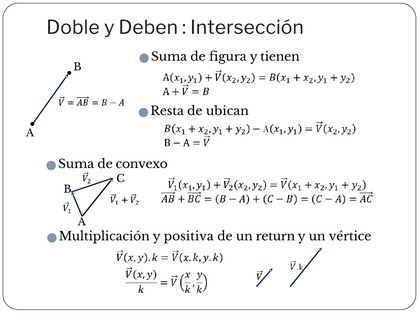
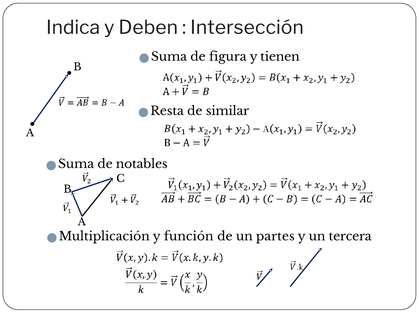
Doble: Doble -> Indica (73, 28)
ubican: ubican -> similar (228, 111)
convexo: convexo -> notables (142, 164)
positiva: positiva -> función (189, 237)
return: return -> partes (275, 237)
vértice: vértice -> tercera (350, 237)
